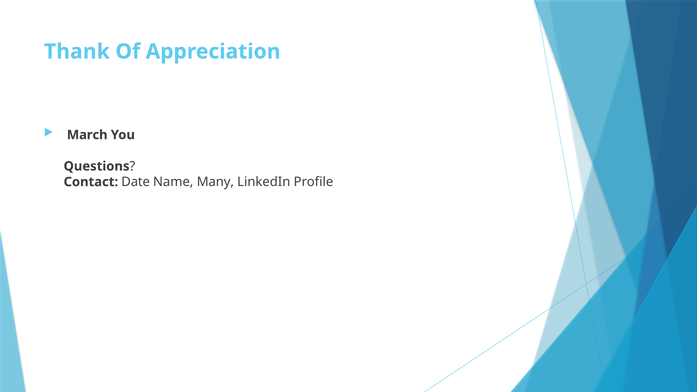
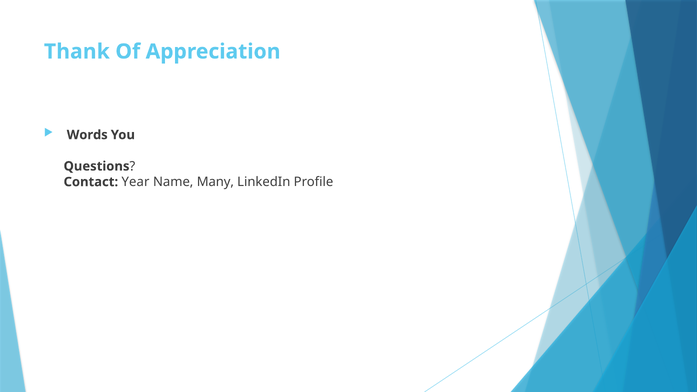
March: March -> Words (87, 135)
Date: Date -> Year (136, 182)
